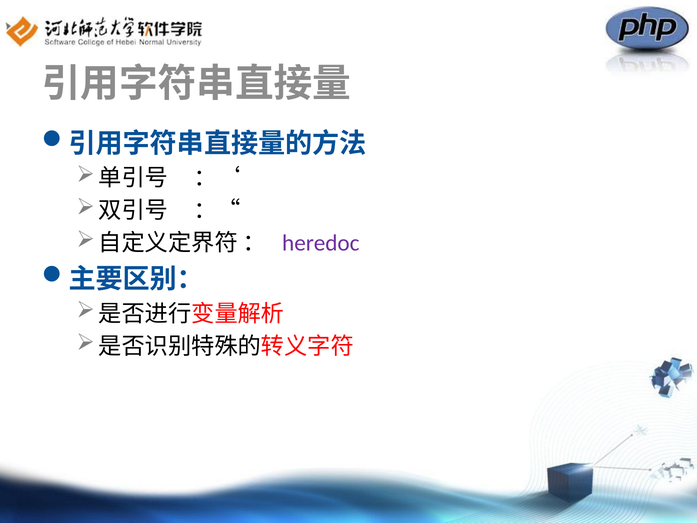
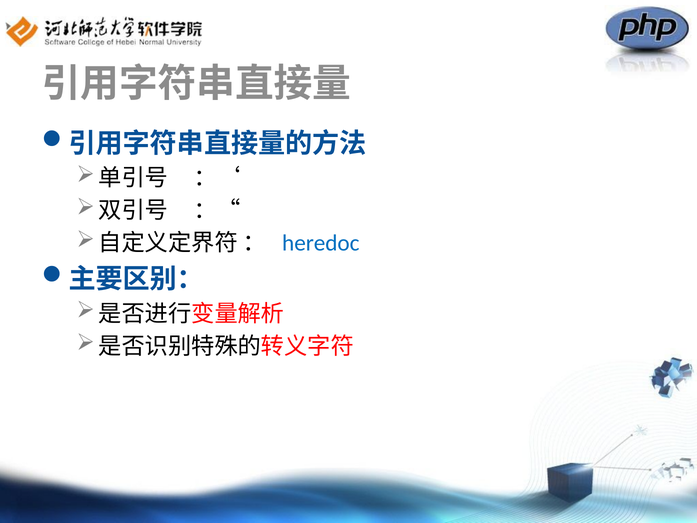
heredoc colour: purple -> blue (321, 243)
